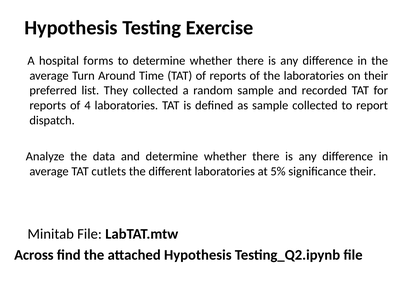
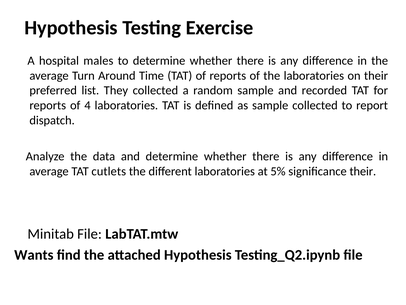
forms: forms -> males (98, 61)
Across: Across -> Wants (34, 255)
